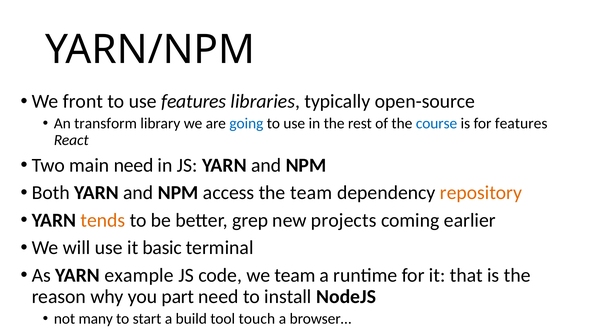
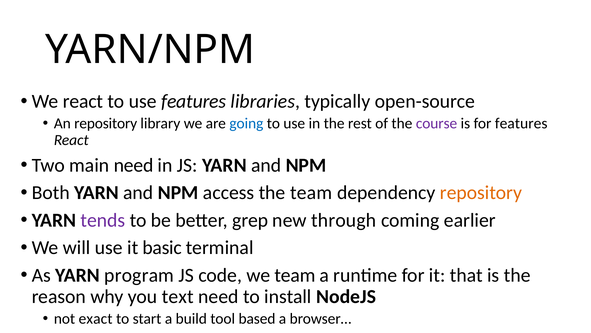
We front: front -> react (83, 101)
An transform: transform -> repository (106, 123)
course colour: blue -> purple (437, 123)
tends colour: orange -> purple (103, 220)
projects: projects -> through (344, 220)
example: example -> program (139, 275)
part: part -> text (178, 296)
many: many -> exact (96, 318)
touch: touch -> based (257, 318)
